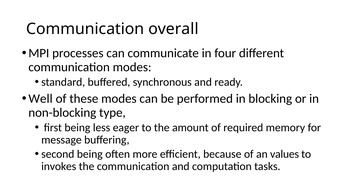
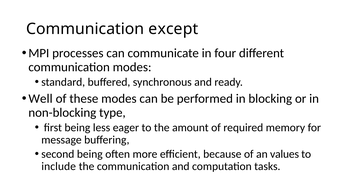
overall: overall -> except (173, 29)
invokes: invokes -> include (59, 167)
